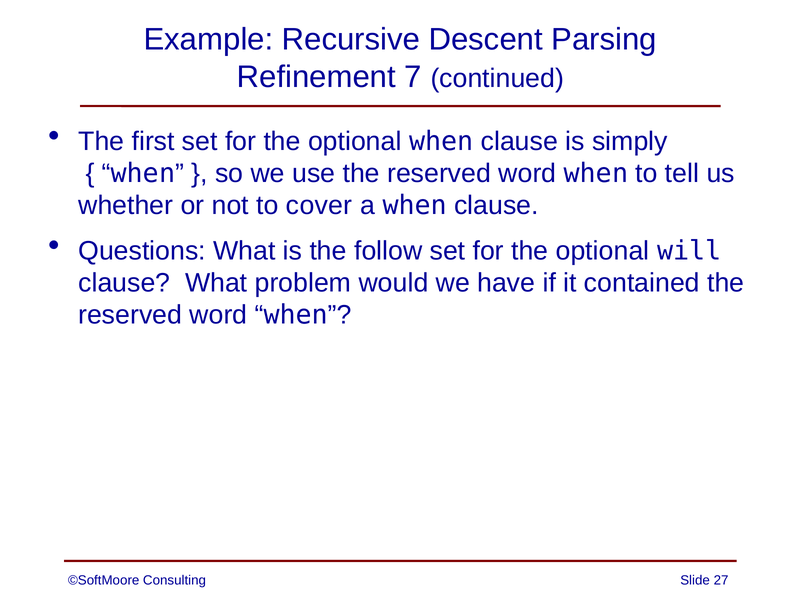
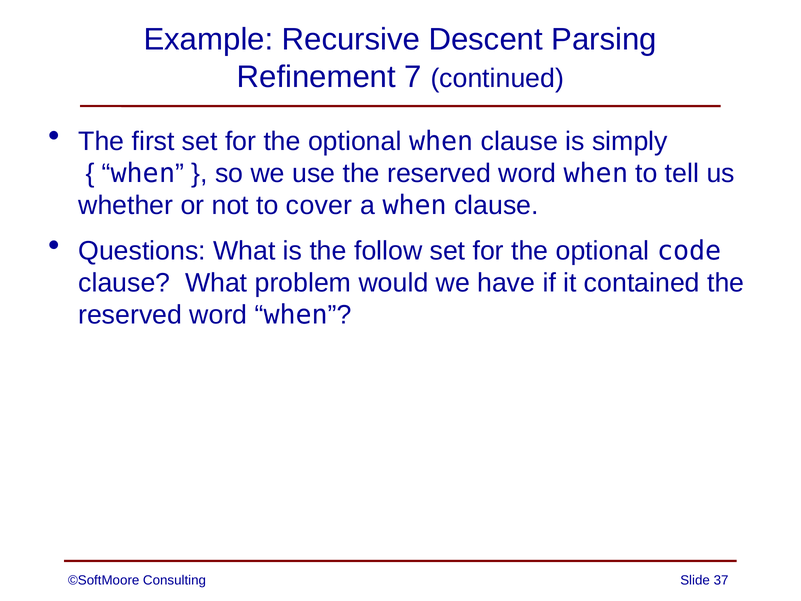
will: will -> code (689, 251)
27: 27 -> 37 (721, 580)
